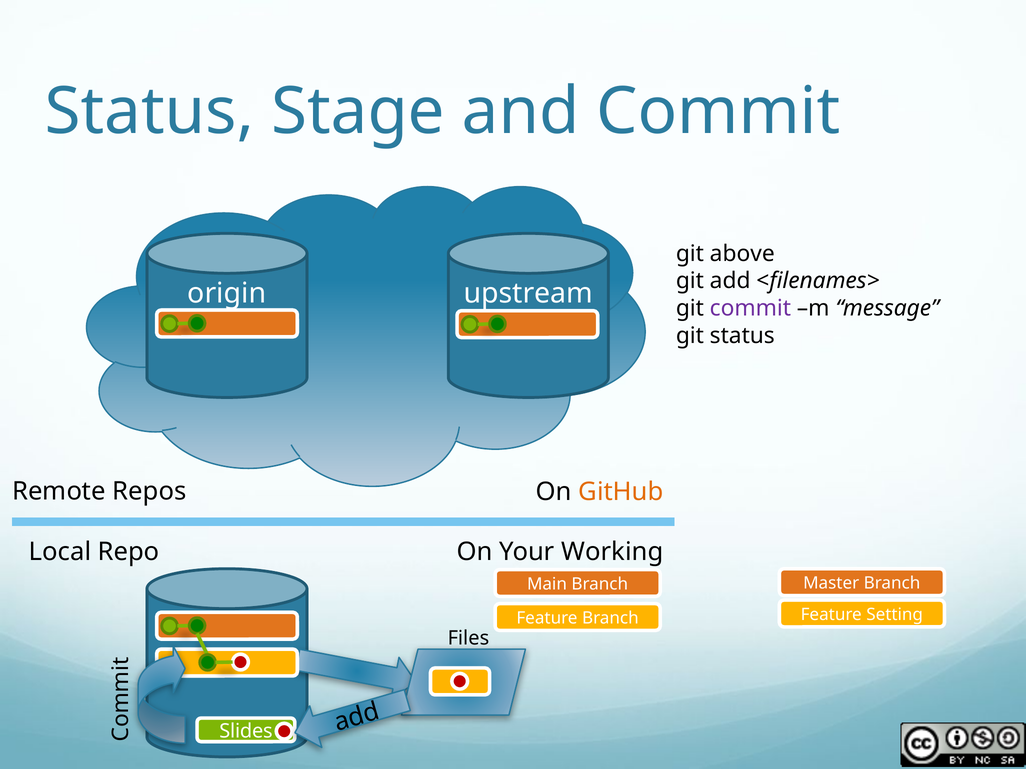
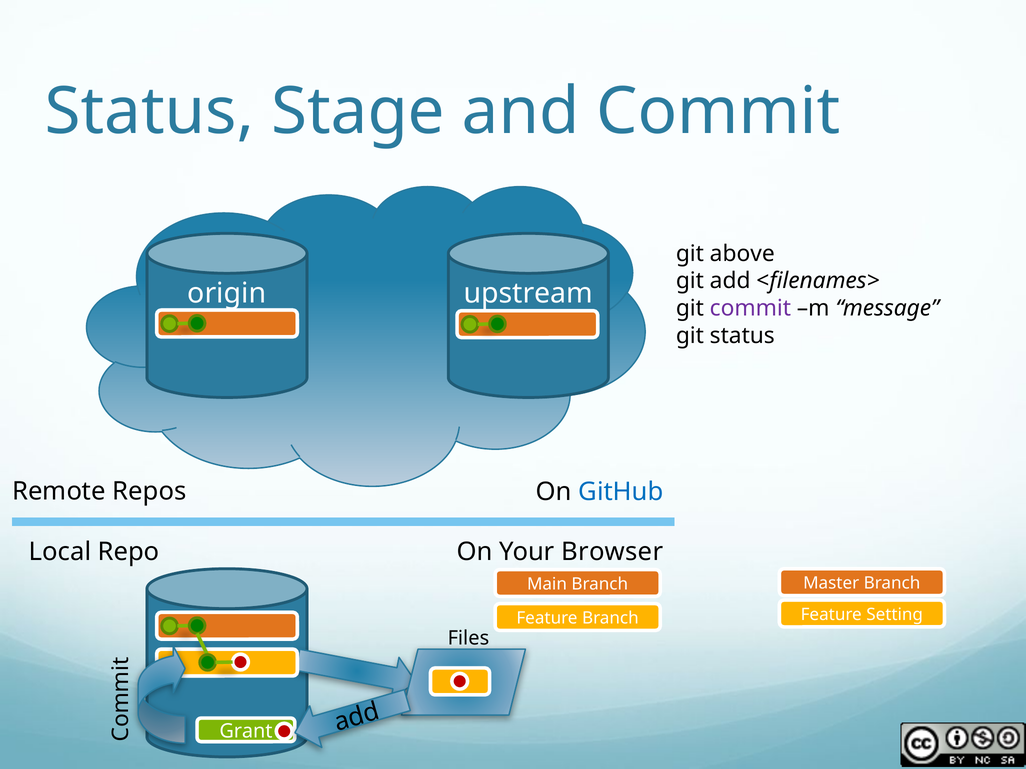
GitHub colour: orange -> blue (621, 492)
Working: Working -> Browser (612, 552)
Slides: Slides -> Grant (246, 732)
